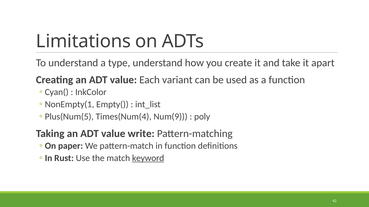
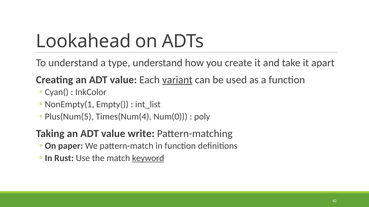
Limitations: Limitations -> Lookahead (83, 41)
variant underline: none -> present (177, 80)
Num(9: Num(9 -> Num(0 (171, 117)
